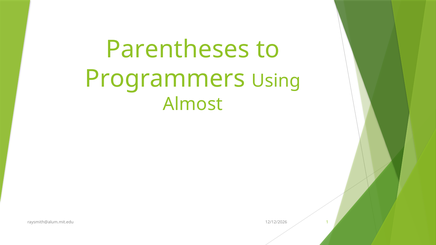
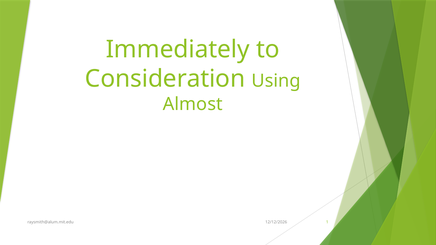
Parentheses: Parentheses -> Immediately (178, 50)
Programmers: Programmers -> Consideration (165, 79)
